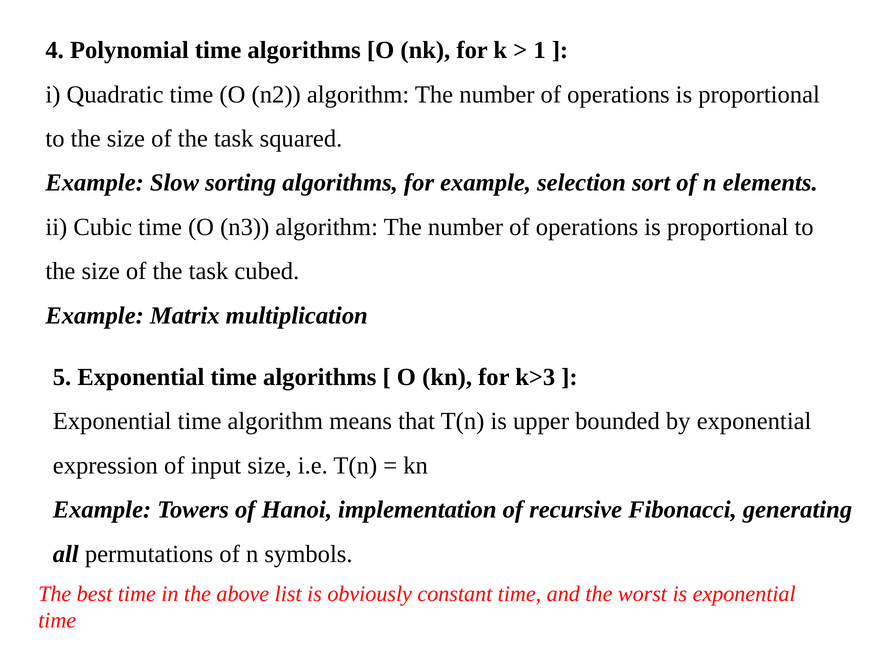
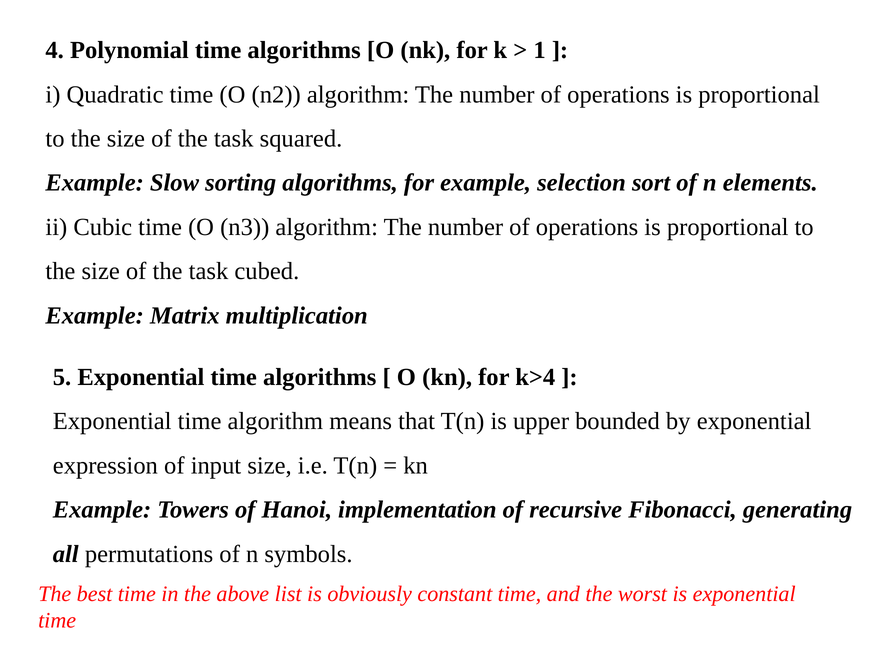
k>3: k>3 -> k>4 (535, 377)
